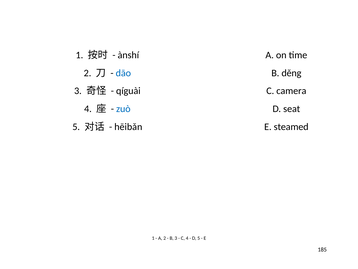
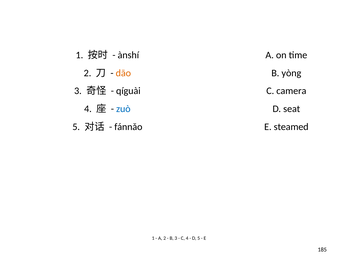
dāo colour: blue -> orange (123, 73)
děng: děng -> yòng (291, 73)
hēibǎn: hēibǎn -> fánnǎo (128, 127)
